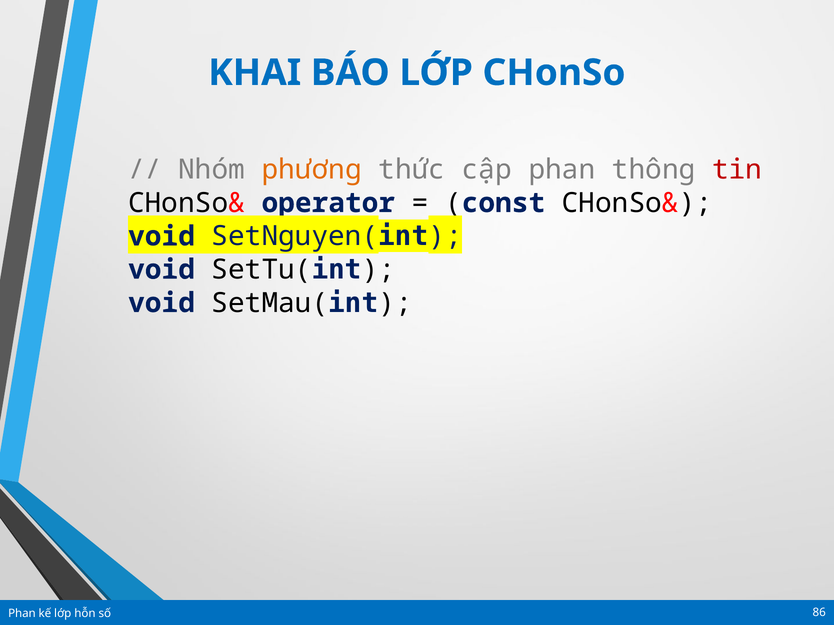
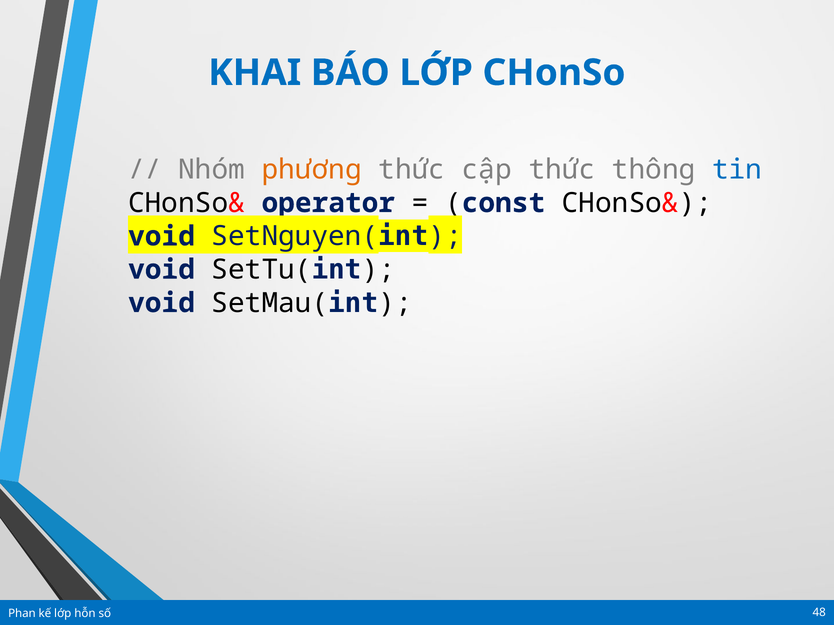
cập phan: phan -> thức (562, 170)
tin colour: red -> blue (737, 170)
86: 86 -> 48 (819, 613)
